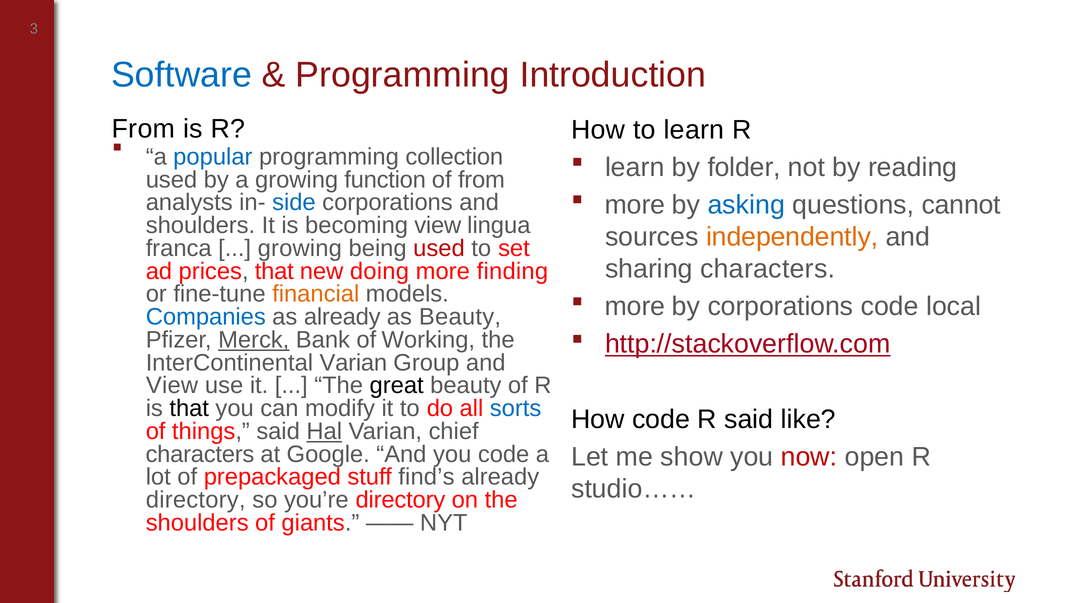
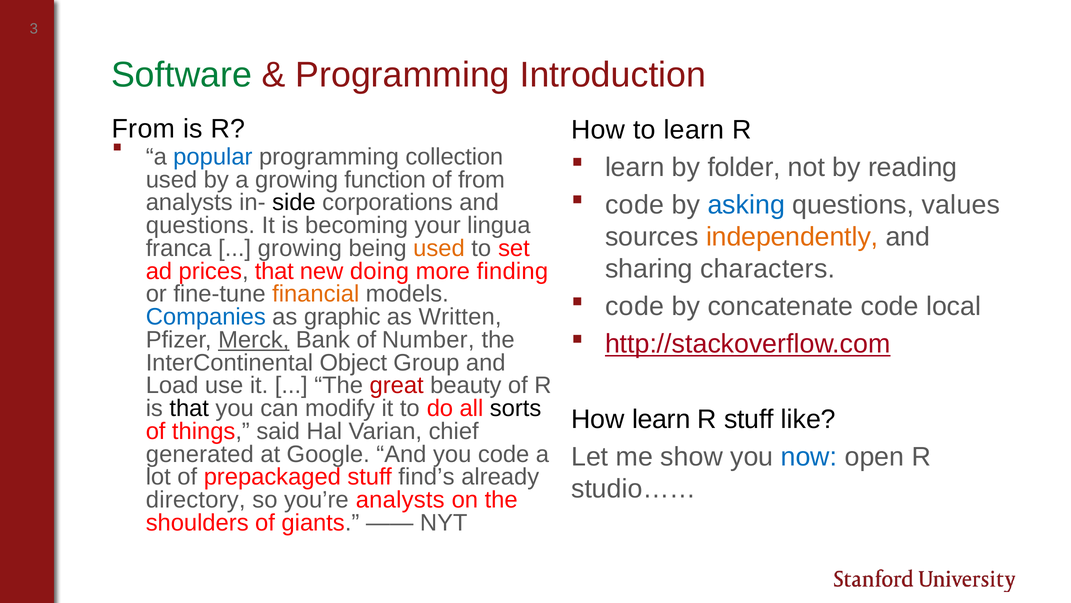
Software colour: blue -> green (182, 75)
more: more -> code (635, 205)
cannot: cannot -> values (961, 205)
side colour: blue -> black (294, 202)
shoulders: shoulders -> questions (200, 225)
becoming view: view -> your (438, 225)
used colour: red -> orange (439, 248)
more: more -> code (635, 306)
by corporations: corporations -> concatenate (780, 306)
as already: already -> graphic (342, 317)
as Beauty: Beauty -> Written (460, 317)
Working: Working -> Number (428, 340)
InterContinental Varian: Varian -> Object (353, 362)
View: View -> Load (172, 385)
great colour: black -> red (397, 385)
sorts colour: blue -> black (516, 408)
How code: code -> learn (661, 419)
R said: said -> stuff (749, 419)
Hal underline: present -> none (324, 431)
characters: characters -> generated (200, 454)
now colour: red -> blue (809, 456)
you’re directory: directory -> analysts (400, 499)
